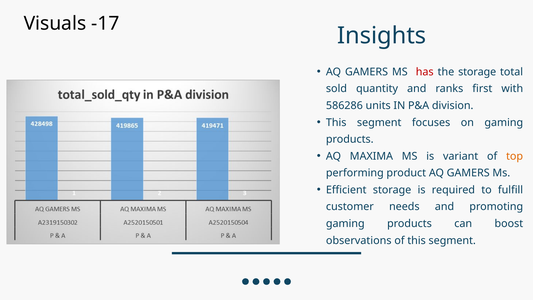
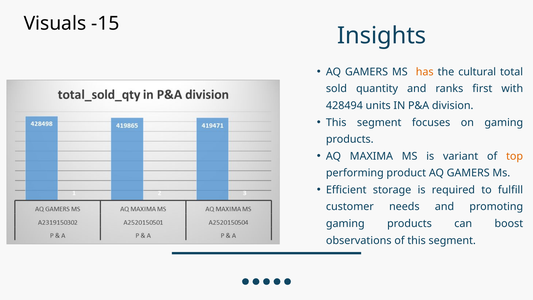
-17: -17 -> -15 (105, 23)
has colour: red -> orange (425, 72)
the storage: storage -> cultural (477, 72)
586286: 586286 -> 428494 (344, 106)
